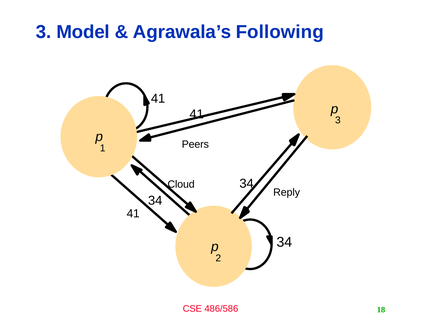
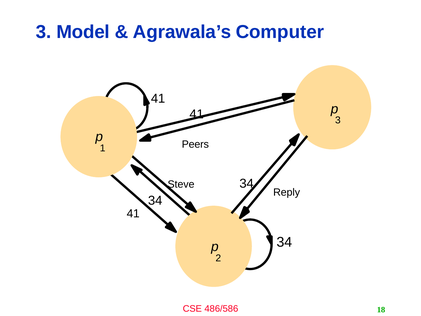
Following: Following -> Computer (280, 32)
Cloud: Cloud -> Steve (181, 184)
